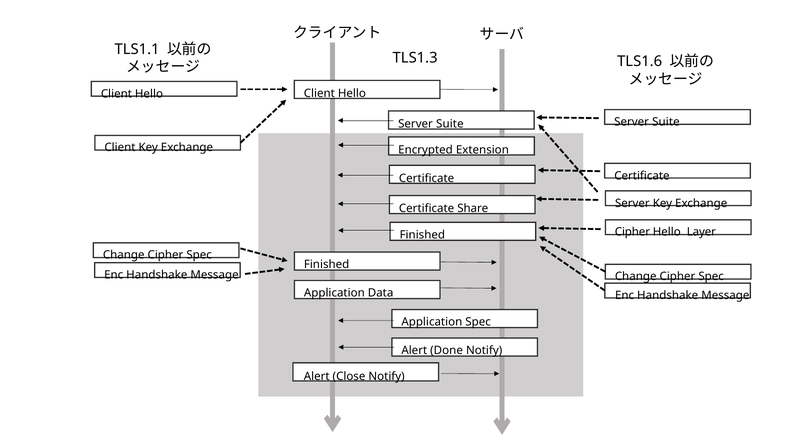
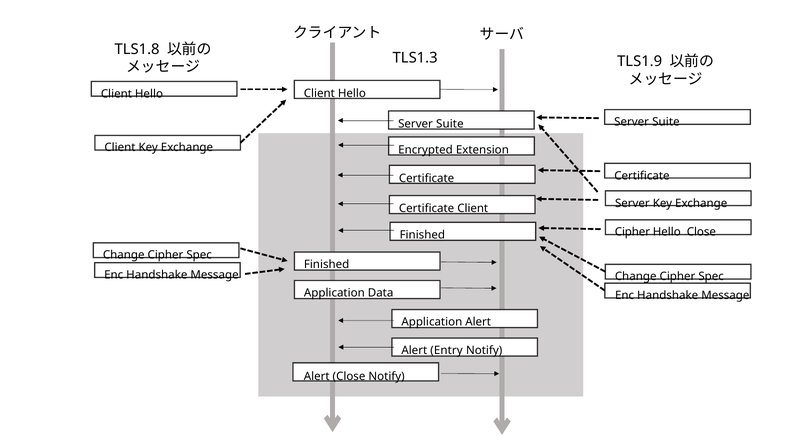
TLS1.1: TLS1.1 -> TLS1.8 (137, 49)
TLS1.6: TLS1.6 -> TLS1.9 (640, 61)
Certificate Share: Share -> Client (473, 208)
Hello Layer: Layer -> Close (701, 232)
Application Spec: Spec -> Alert (478, 322)
Done: Done -> Entry (447, 350)
